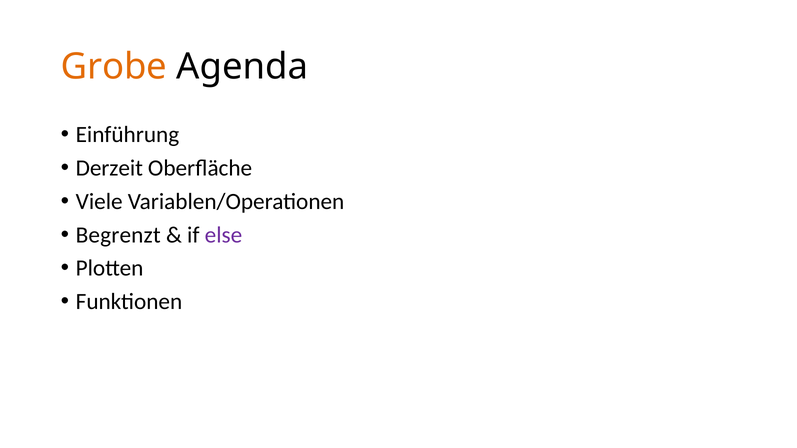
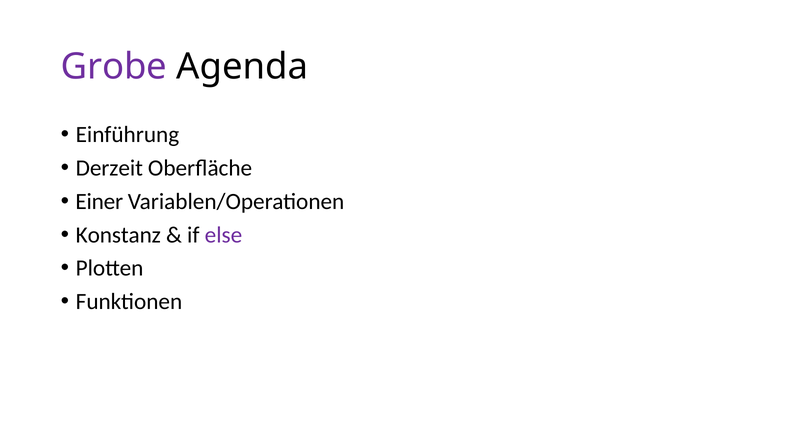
Grobe colour: orange -> purple (114, 67)
Viele: Viele -> Einer (99, 202)
Begrenzt: Begrenzt -> Konstanz (118, 235)
